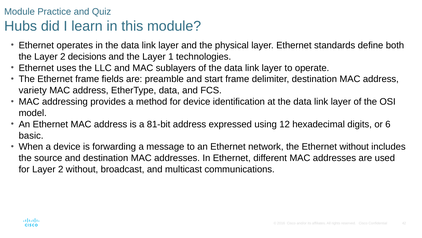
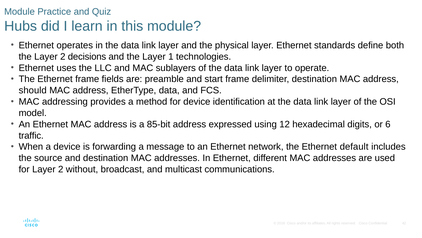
variety: variety -> should (33, 90)
81-bit: 81-bit -> 85-bit (159, 124)
basic: basic -> traffic (31, 135)
Ethernet without: without -> default (354, 146)
